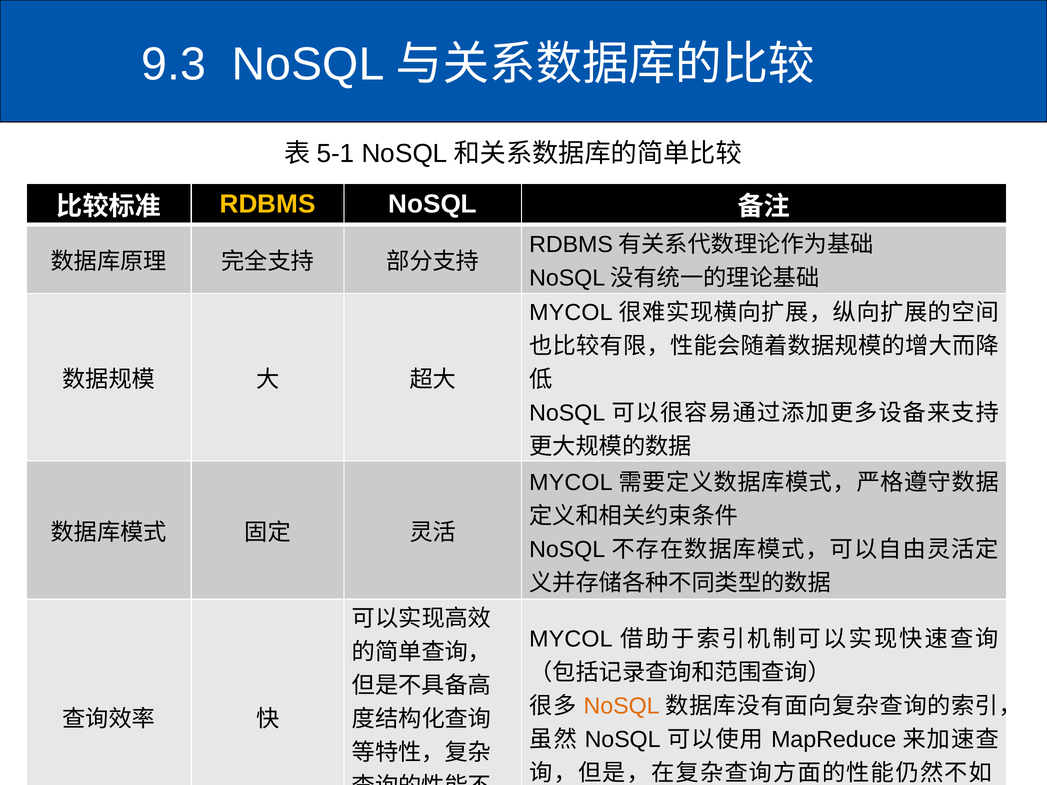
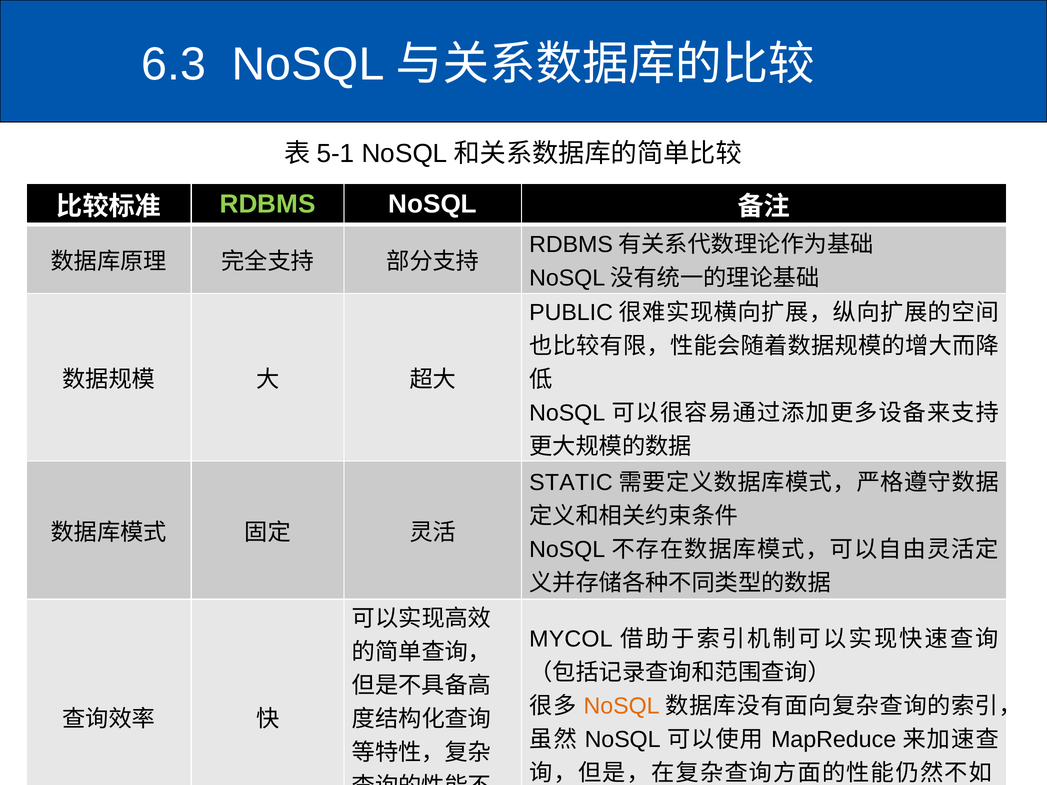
9.3: 9.3 -> 6.3 (174, 64)
RDBMS colour: yellow -> light green (268, 204)
MYCOL: MYCOL -> PUBLIC (571, 313)
MYCOL: MYCOL -> STATIC (571, 483)
